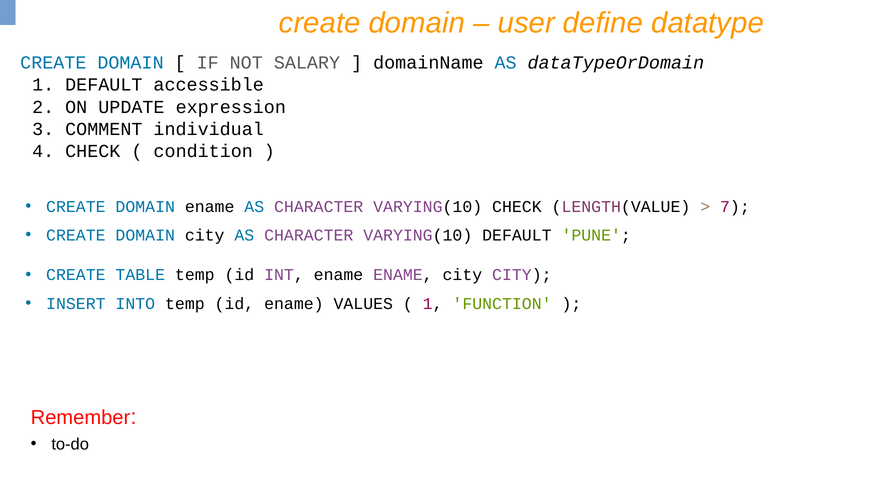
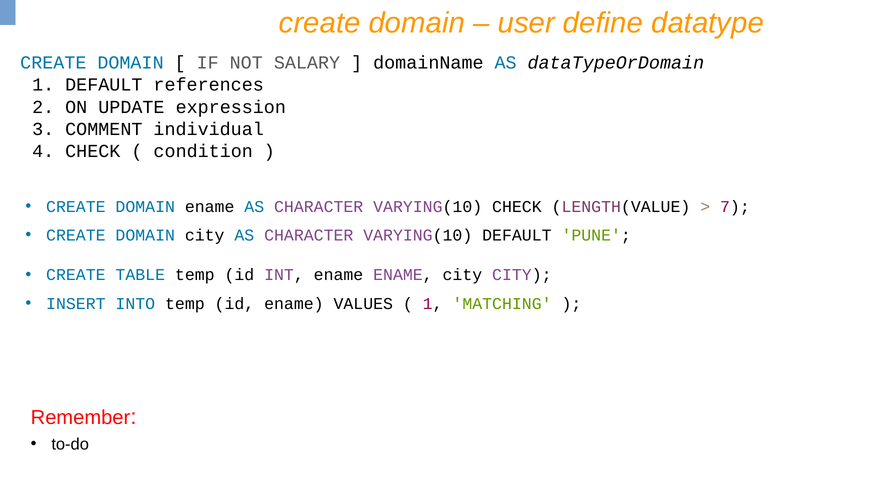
accessible: accessible -> references (209, 85)
FUNCTION: FUNCTION -> MATCHING (502, 303)
